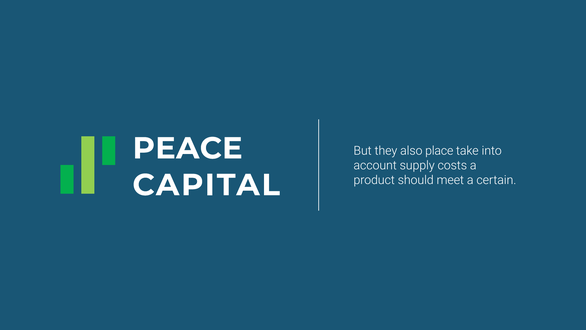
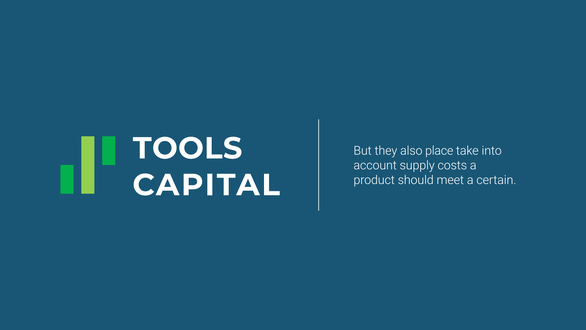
PEACE: PEACE -> TOOLS (188, 148)
